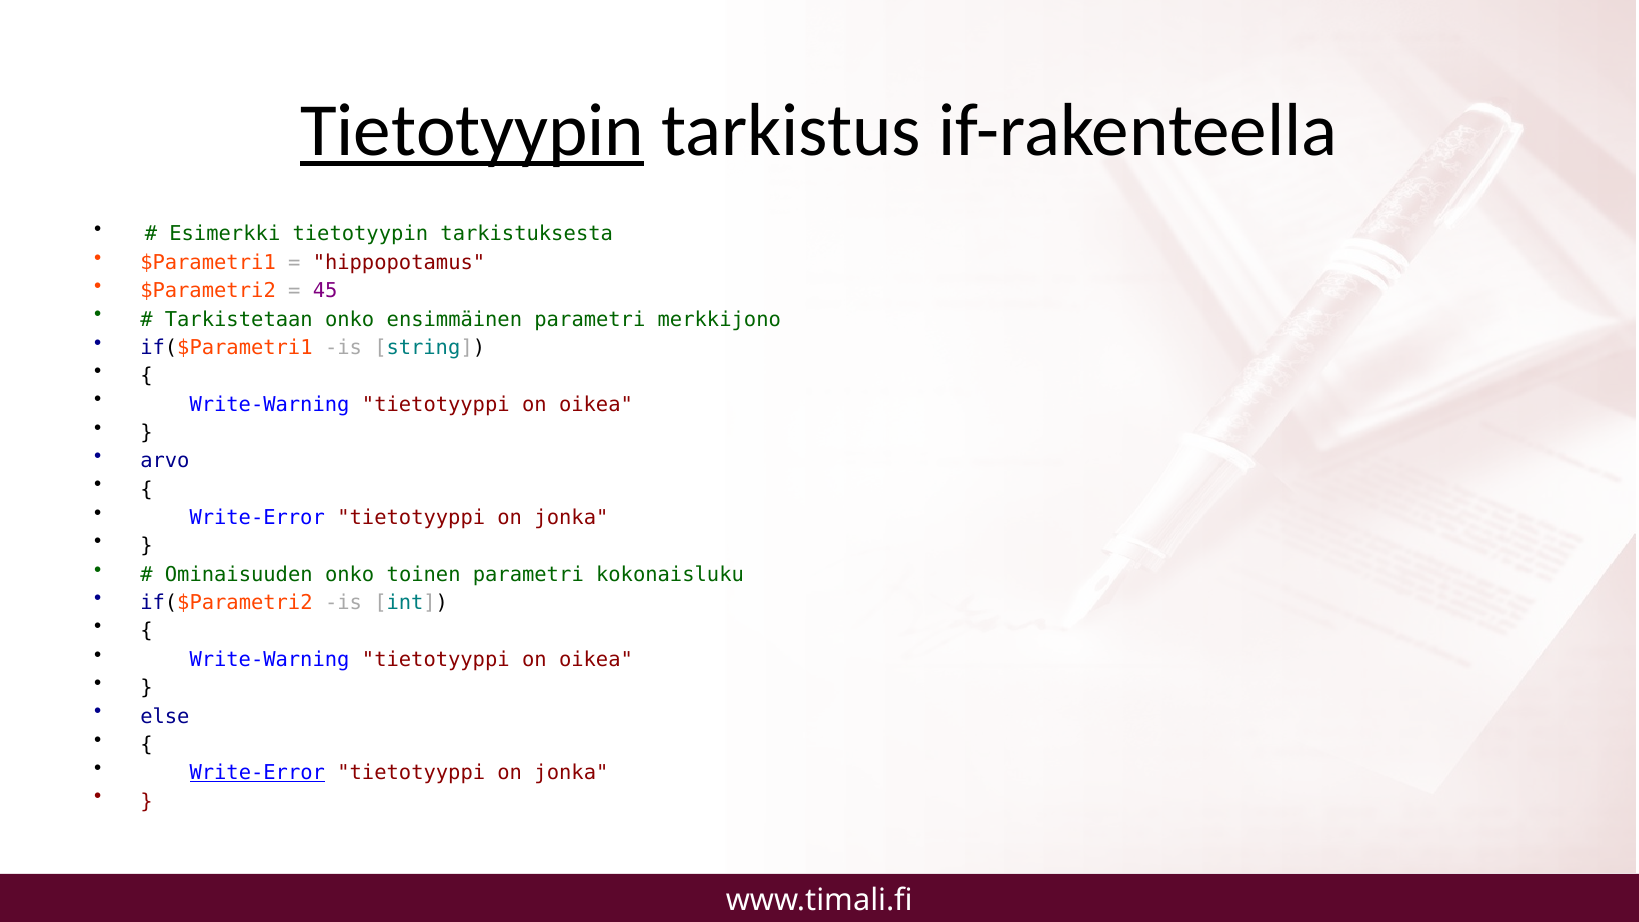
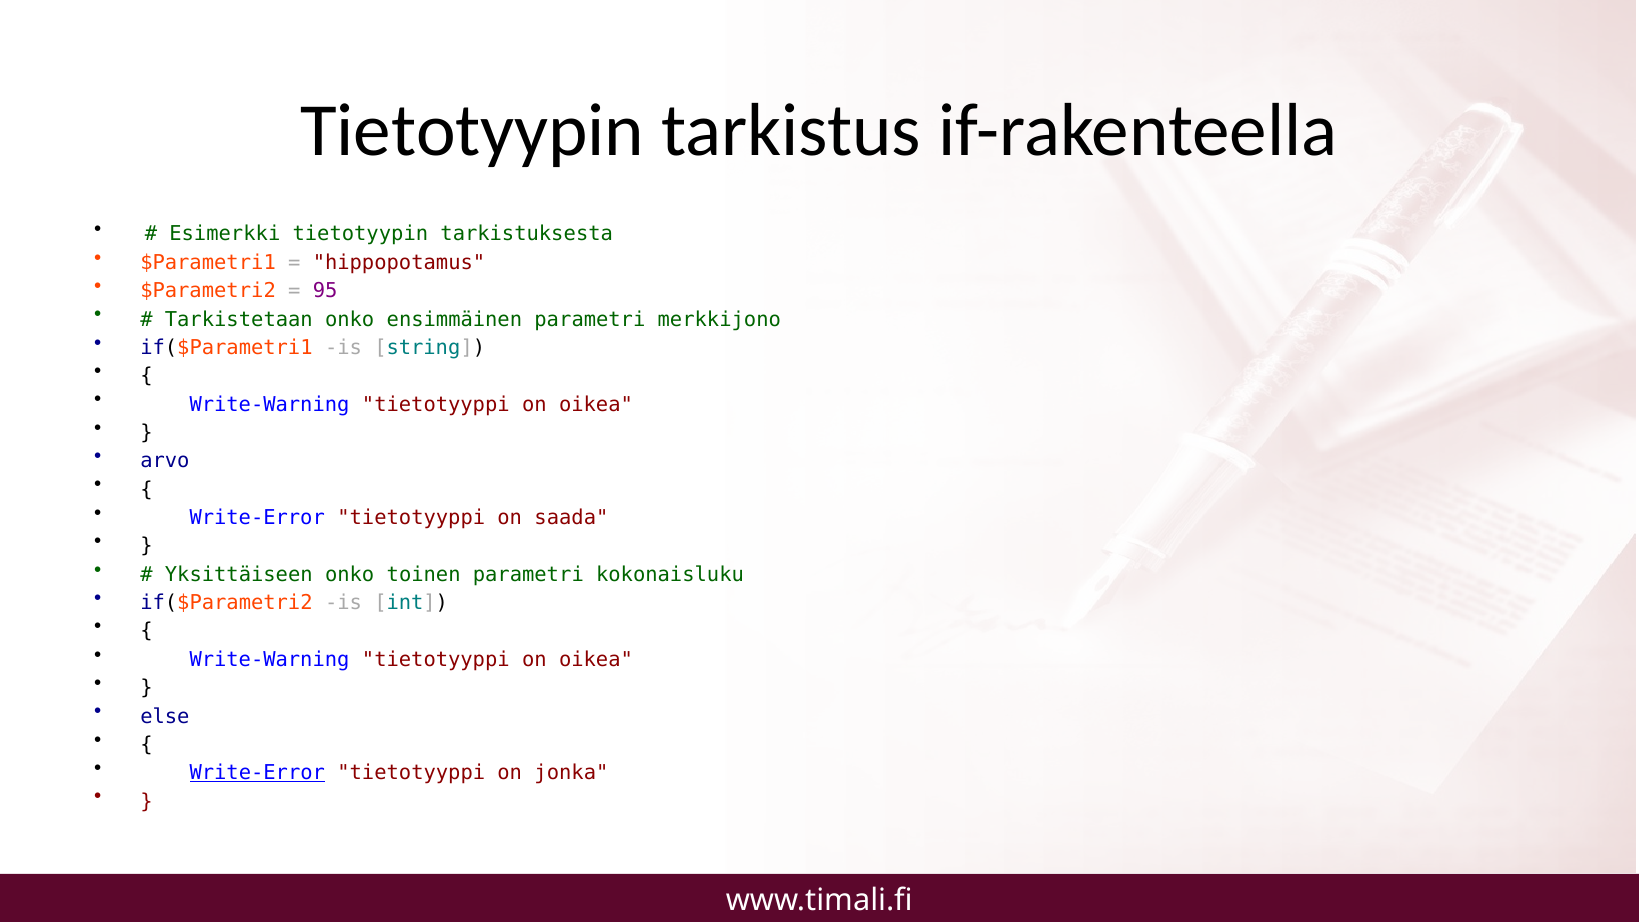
Tietotyypin underline: present -> none (472, 131)
45: 45 -> 95 (325, 291)
jonka: jonka -> saada (571, 518)
Ominaisuuden: Ominaisuuden -> Yksittäiseen (239, 574)
